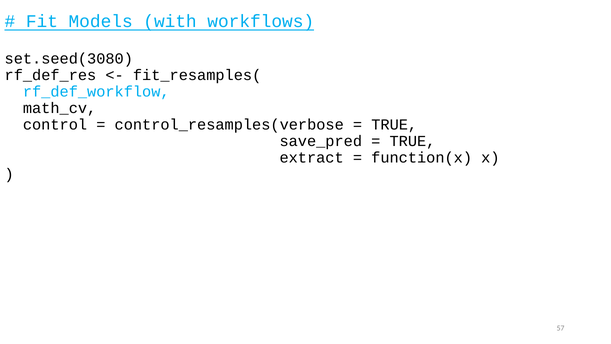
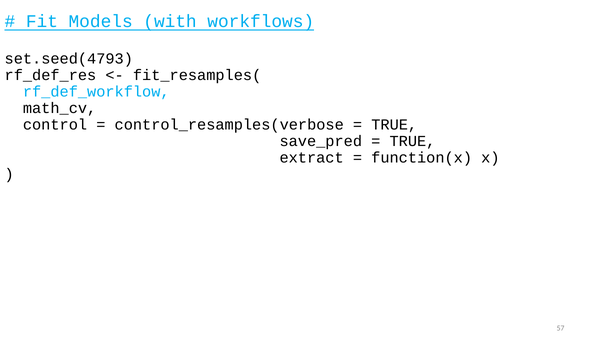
set.seed(3080: set.seed(3080 -> set.seed(4793 (69, 59)
